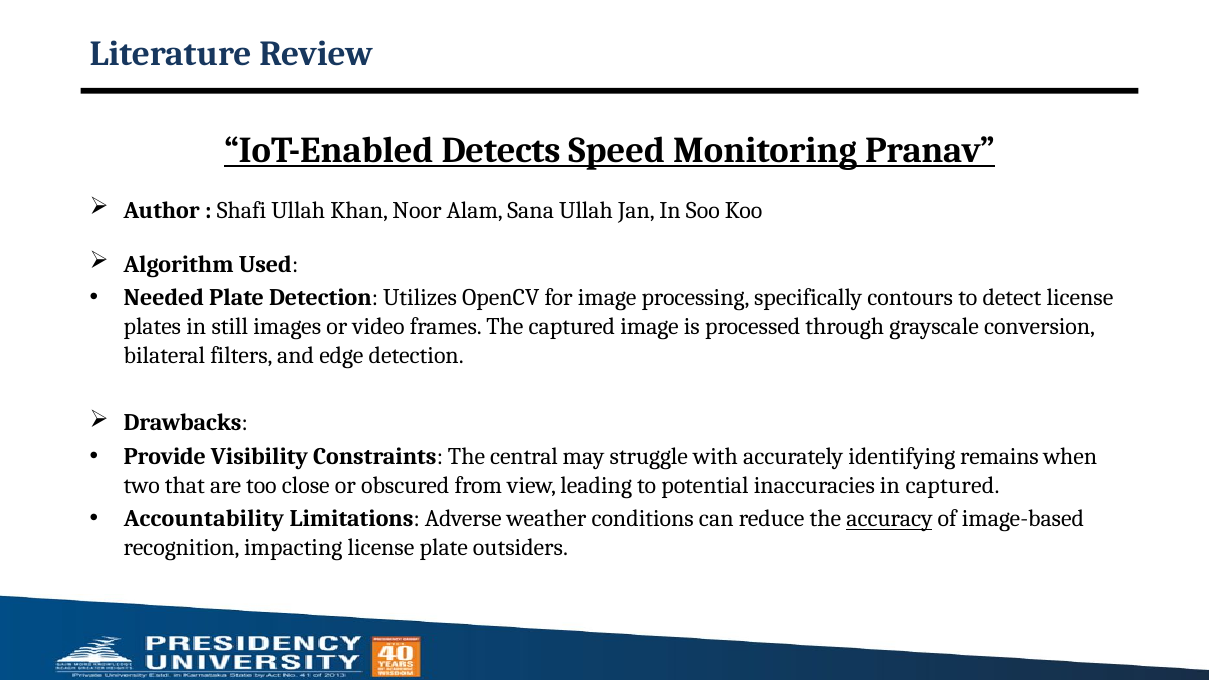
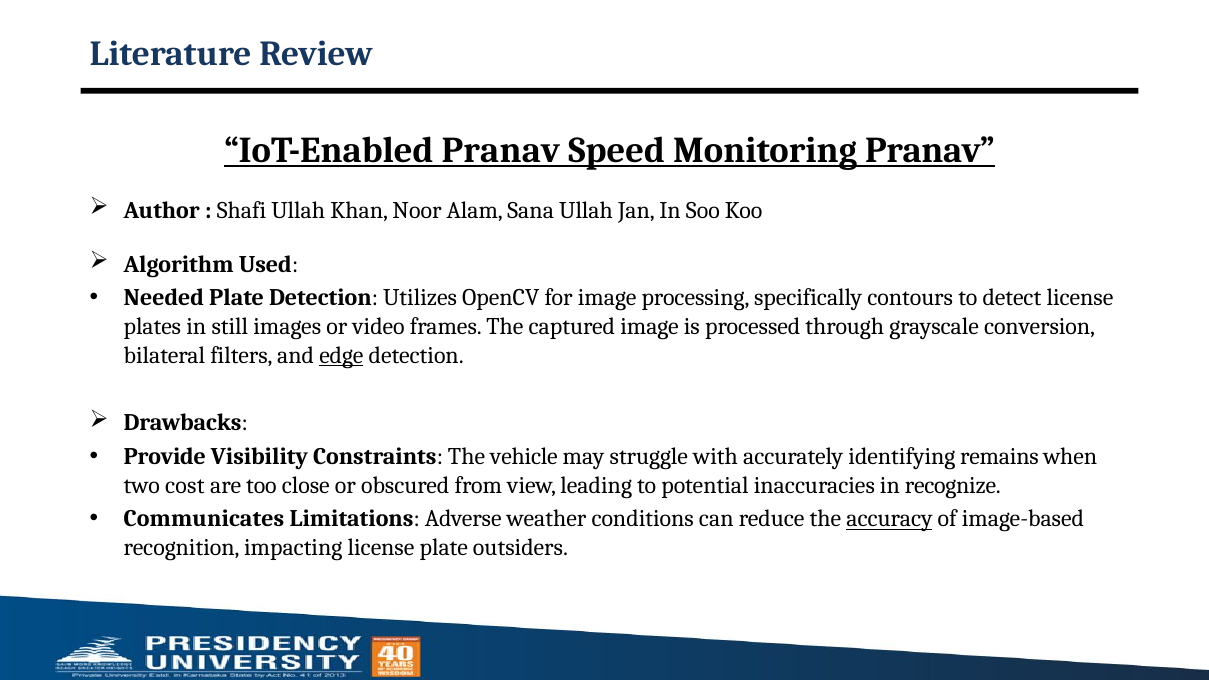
IoT-Enabled Detects: Detects -> Pranav (501, 150)
edge underline: none -> present (341, 355)
central: central -> vehicle (524, 457)
that: that -> cost (185, 485)
in captured: captured -> recognize (953, 485)
Accountability: Accountability -> Communicates (204, 519)
